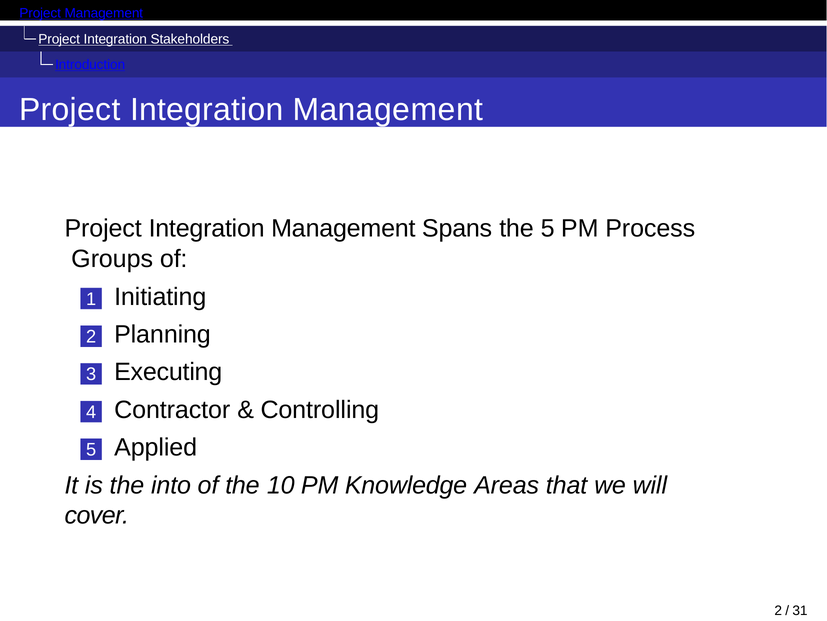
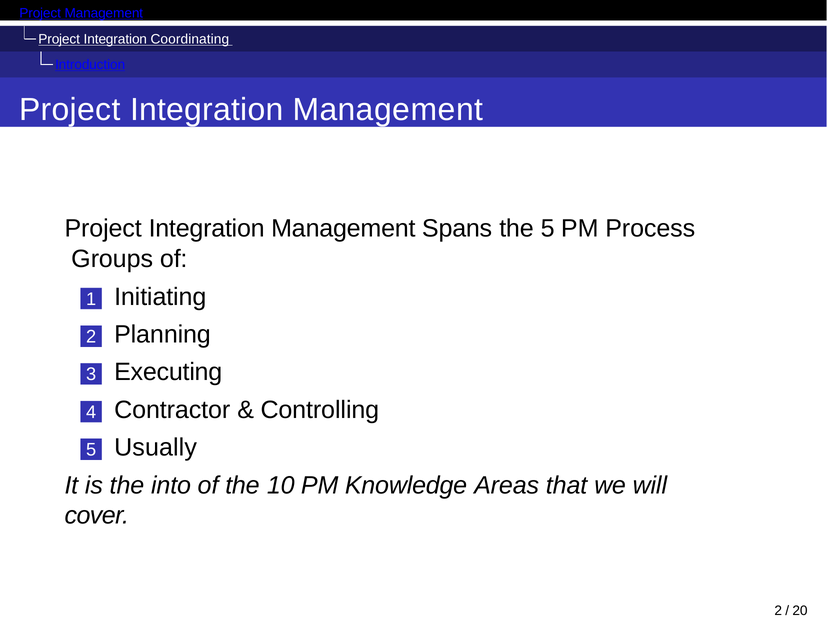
Stakeholders: Stakeholders -> Coordinating (190, 39)
Applied: Applied -> Usually (156, 447)
31: 31 -> 20 (800, 611)
